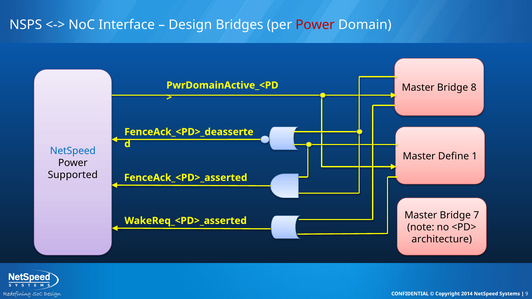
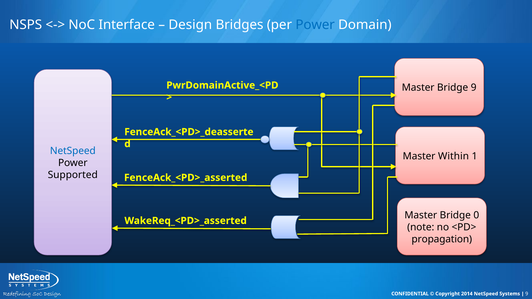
Power colour: red -> blue (315, 25)
Bridge 8: 8 -> 9 (474, 88)
Define: Define -> Within (454, 156)
7: 7 -> 0 (476, 215)
architecture: architecture -> propagation (442, 239)
